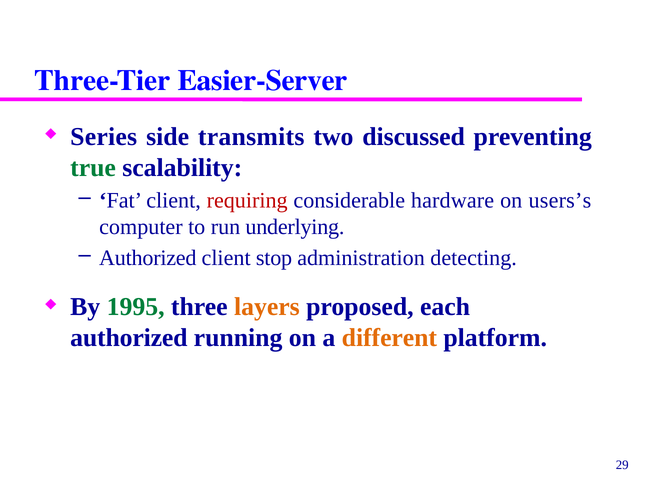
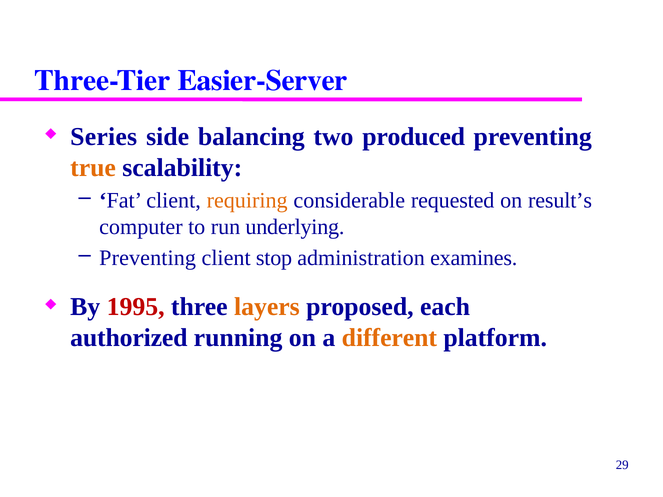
transmits: transmits -> balancing (251, 137)
discussed: discussed -> produced (414, 137)
true colour: green -> orange (93, 168)
requiring colour: red -> orange (247, 201)
hardware: hardware -> requested (453, 201)
users’s: users’s -> result’s (560, 201)
Authorized: Authorized -> Preventing (148, 258)
detecting: detecting -> examines (474, 258)
1995 colour: green -> red (136, 307)
